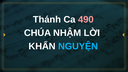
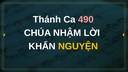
NGUYỆN colour: light blue -> yellow (78, 46)
